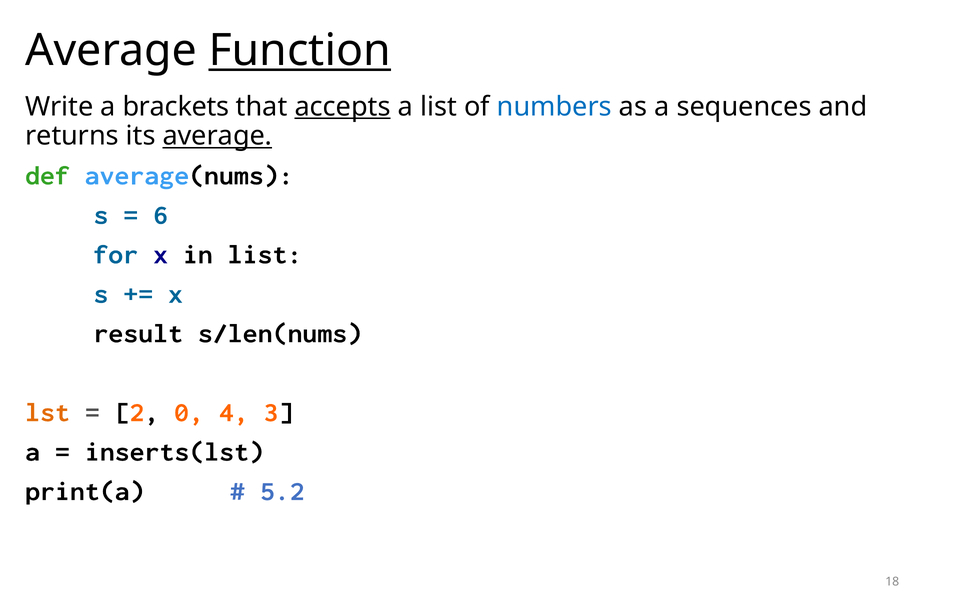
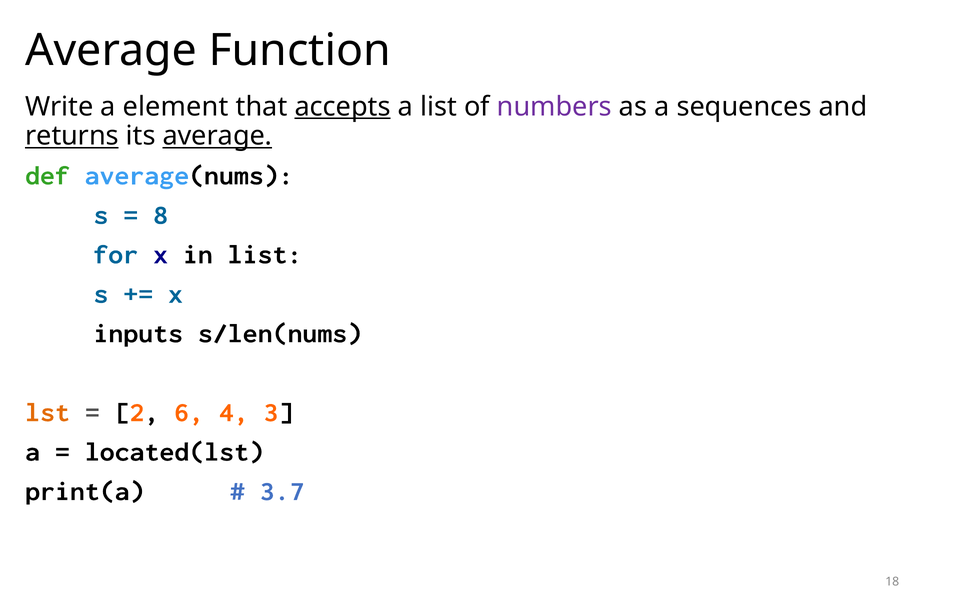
Function underline: present -> none (300, 51)
brackets: brackets -> element (176, 107)
numbers colour: blue -> purple (554, 107)
returns underline: none -> present (72, 136)
6: 6 -> 8 (161, 215)
result: result -> inputs (138, 333)
0: 0 -> 6 (189, 412)
inserts(lst: inserts(lst -> located(lst (174, 452)
5.2: 5.2 -> 3.7 (282, 491)
